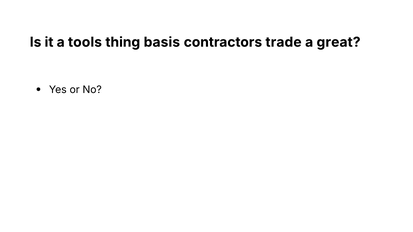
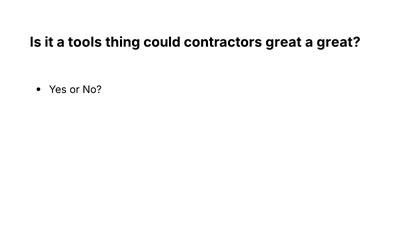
basis: basis -> could (162, 42)
contractors trade: trade -> great (284, 42)
